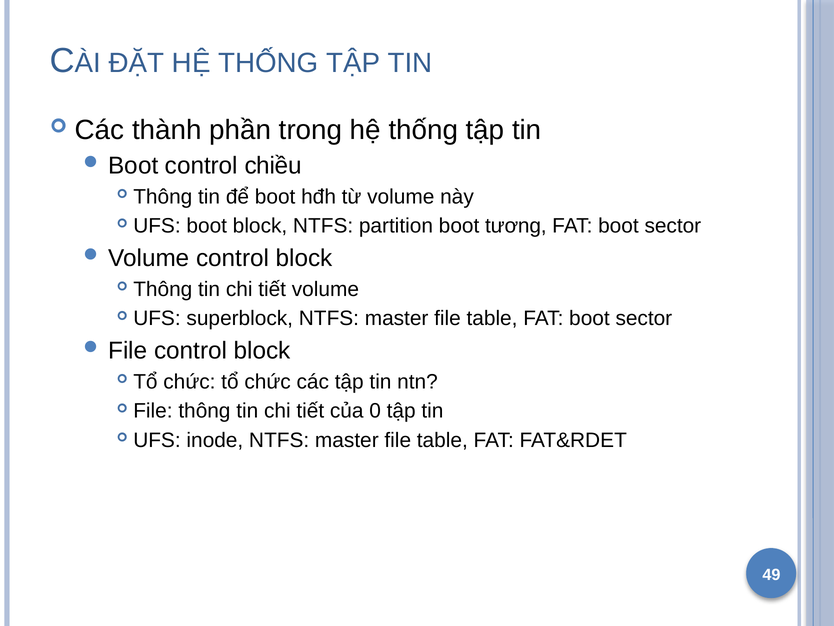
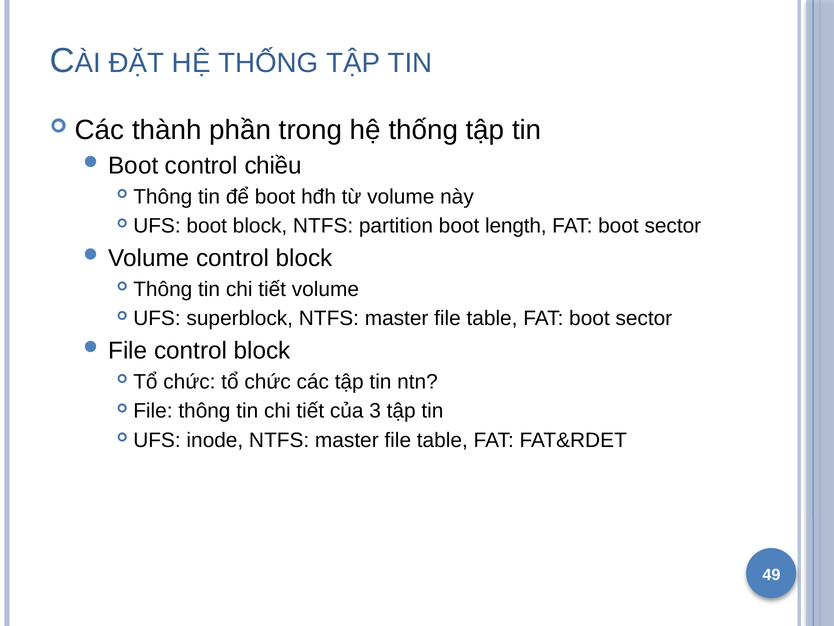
tương: tương -> length (516, 226)
0: 0 -> 3 (375, 411)
